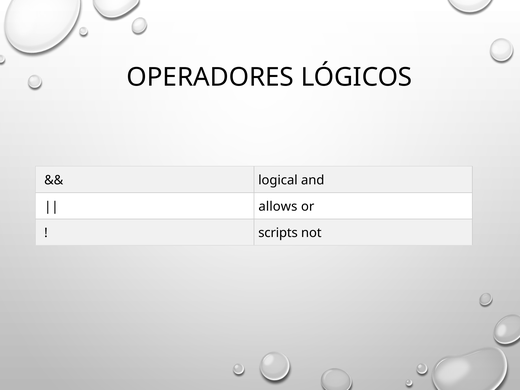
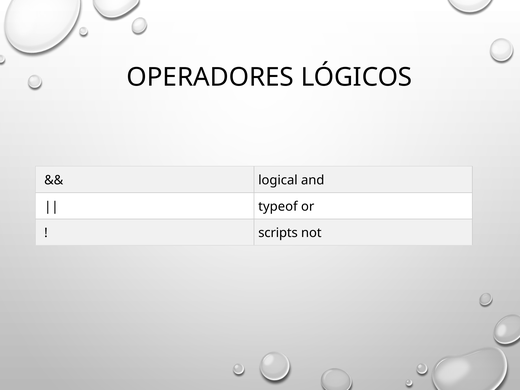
allows: allows -> typeof (278, 206)
